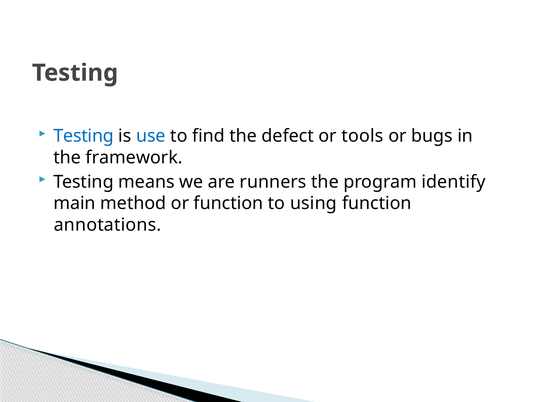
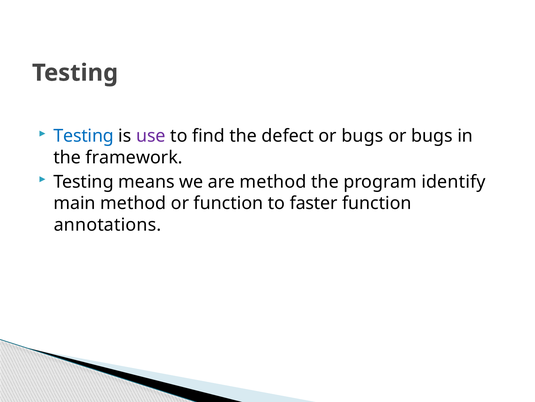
use colour: blue -> purple (151, 136)
defect or tools: tools -> bugs (362, 136)
are runners: runners -> method (273, 182)
using: using -> faster (314, 203)
